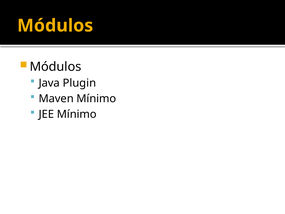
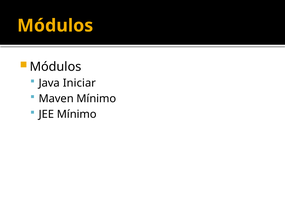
Plugin: Plugin -> Iniciar (79, 83)
